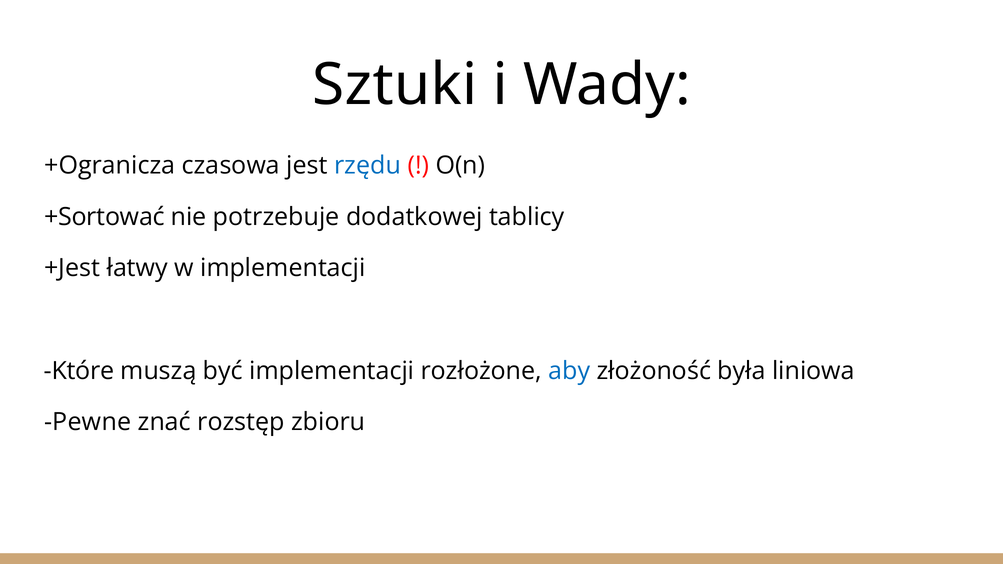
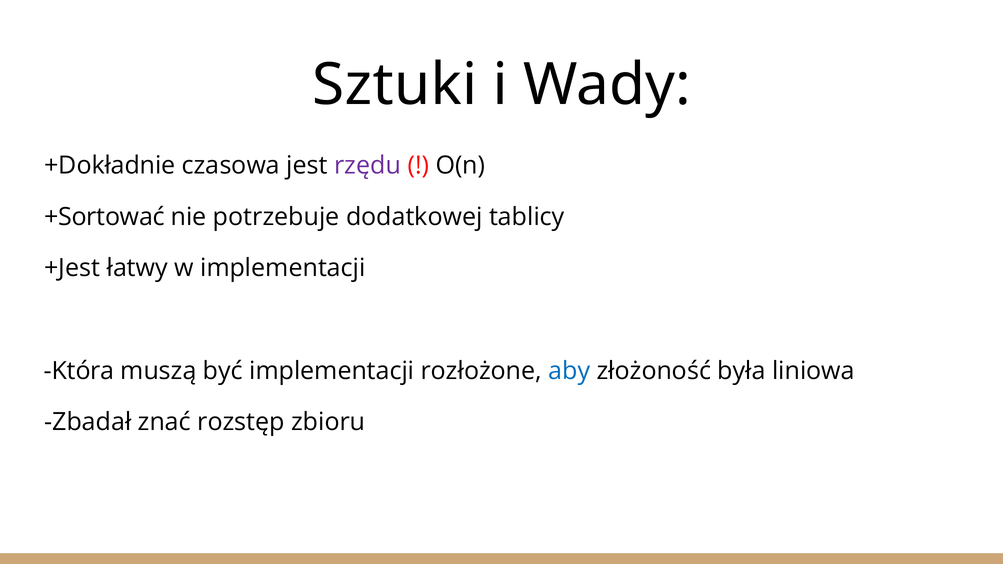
+Ogranicza: +Ogranicza -> +Dokładnie (110, 166)
rzędu colour: blue -> purple (367, 166)
Które: Które -> Która (79, 371)
Pewne: Pewne -> Zbadał (88, 422)
